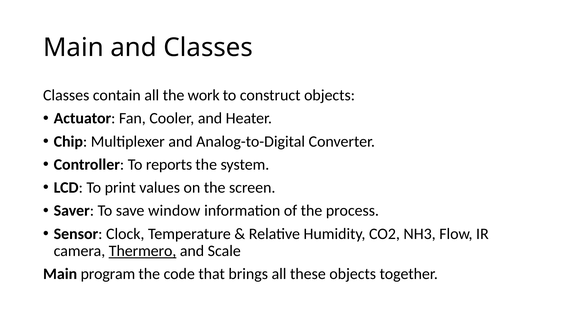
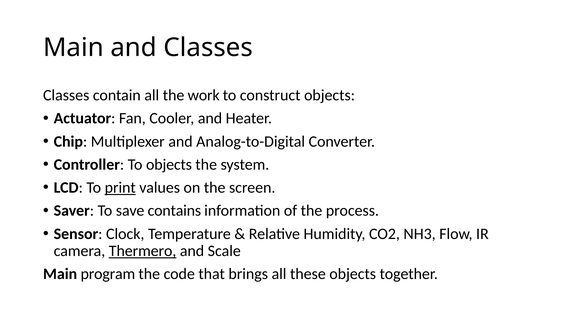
To reports: reports -> objects (169, 164)
print underline: none -> present (120, 188)
window: window -> contains (174, 211)
